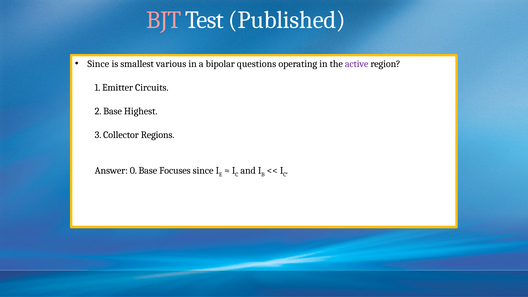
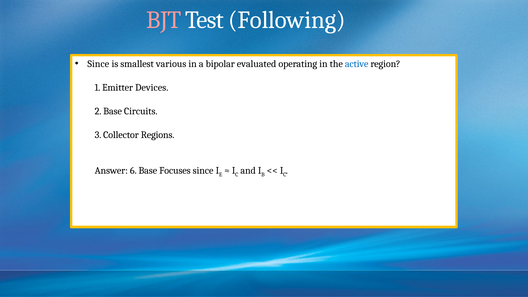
Published: Published -> Following (287, 20)
questions: questions -> evaluated (257, 64)
active colour: purple -> blue (357, 64)
Circuits: Circuits -> Devices (152, 88)
Highest: Highest -> Circuits (141, 111)
0: 0 -> 6 (133, 171)
